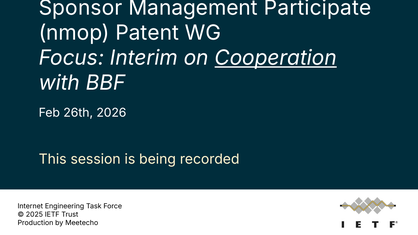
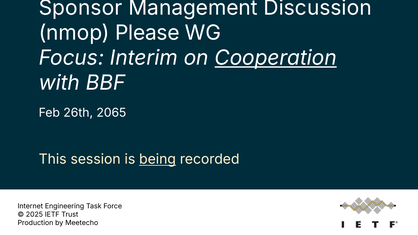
Participate: Participate -> Discussion (318, 8)
Patent: Patent -> Please (147, 33)
2026: 2026 -> 2065 (111, 113)
being underline: none -> present (158, 159)
